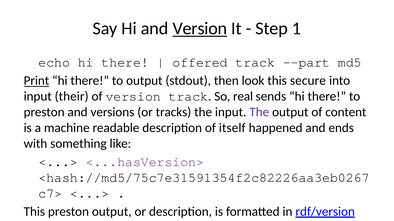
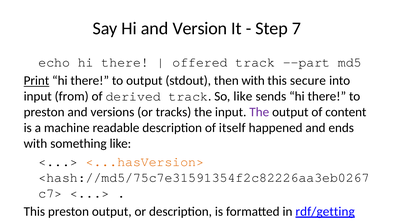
Version underline: present -> none (200, 29)
1: 1 -> 7 (297, 29)
then look: look -> with (253, 81)
their: their -> from (72, 97)
of version: version -> derived (133, 97)
So real: real -> like (243, 97)
<...hasVersion> colour: purple -> orange (145, 162)
rdf/version: rdf/version -> rdf/getting (325, 212)
